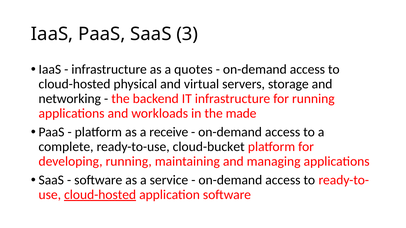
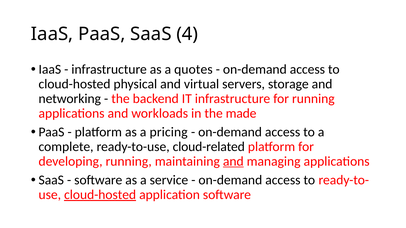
3: 3 -> 4 (187, 34)
receive: receive -> pricing (169, 132)
cloud-bucket: cloud-bucket -> cloud-related (209, 147)
and underline: none -> present (233, 162)
